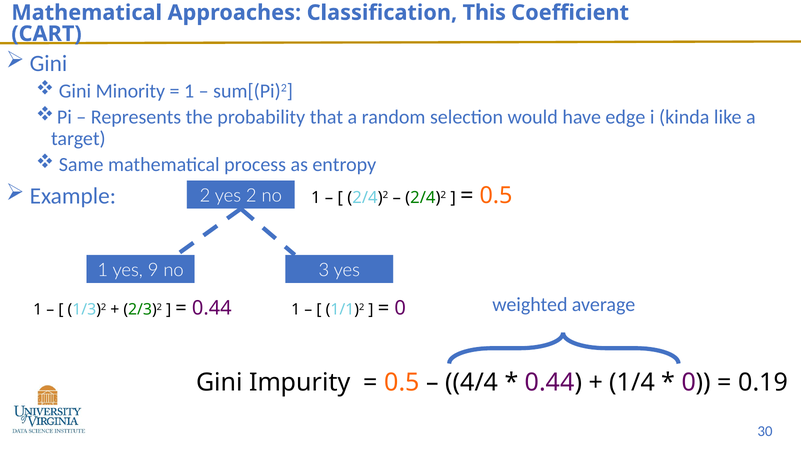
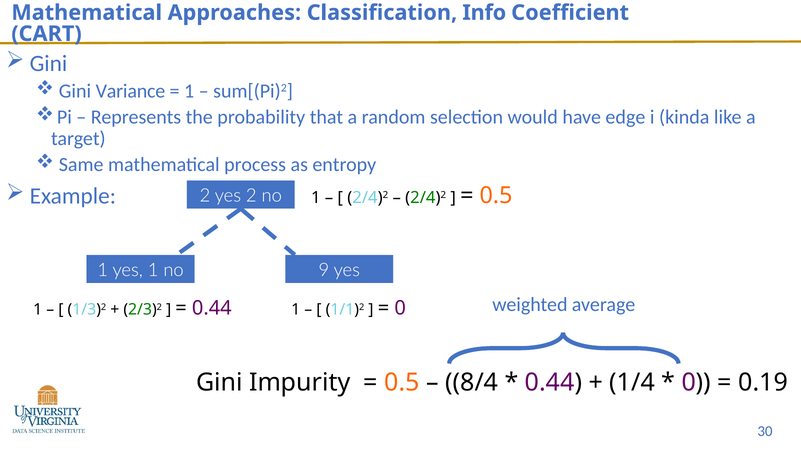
This: This -> Info (484, 13)
Minority: Minority -> Variance (130, 91)
1 yes 9: 9 -> 1 (153, 270)
3: 3 -> 9 (324, 270)
4/4: 4/4 -> 8/4 (472, 382)
